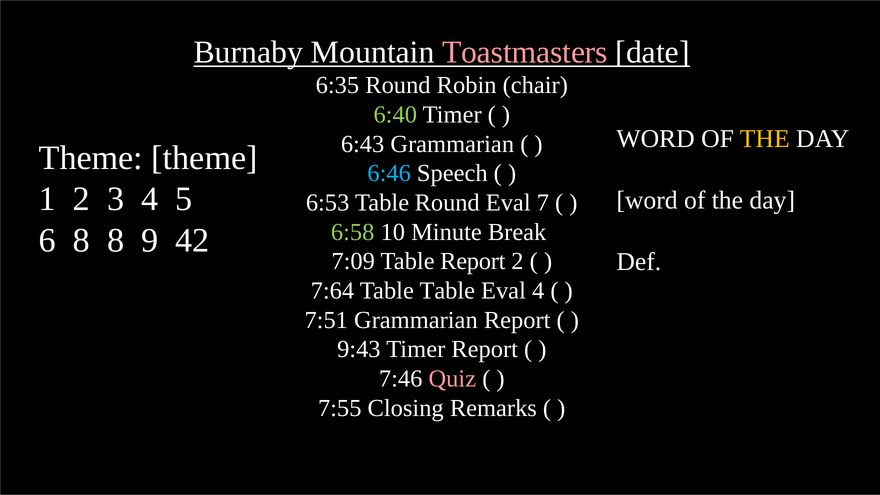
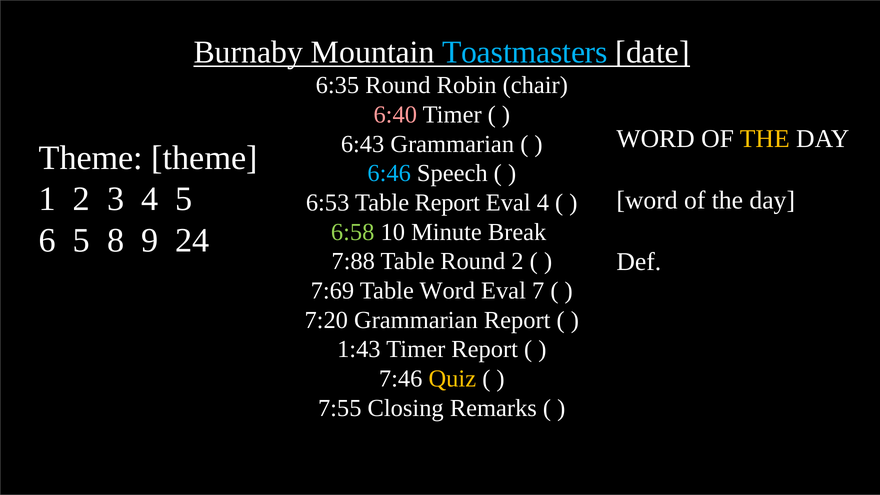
Toastmasters colour: pink -> light blue (525, 52)
6:40 colour: light green -> pink (395, 115)
Table Round: Round -> Report (447, 203)
Eval 7: 7 -> 4 (543, 203)
6 8: 8 -> 5 (81, 240)
42: 42 -> 24 (192, 240)
7:09: 7:09 -> 7:88 (353, 261)
Table Report: Report -> Round (473, 261)
7:64: 7:64 -> 7:69 (332, 291)
Table Table: Table -> Word (447, 291)
Eval 4: 4 -> 7 (538, 291)
7:51: 7:51 -> 7:20 (326, 320)
9:43: 9:43 -> 1:43 (359, 349)
Quiz colour: pink -> yellow (452, 379)
